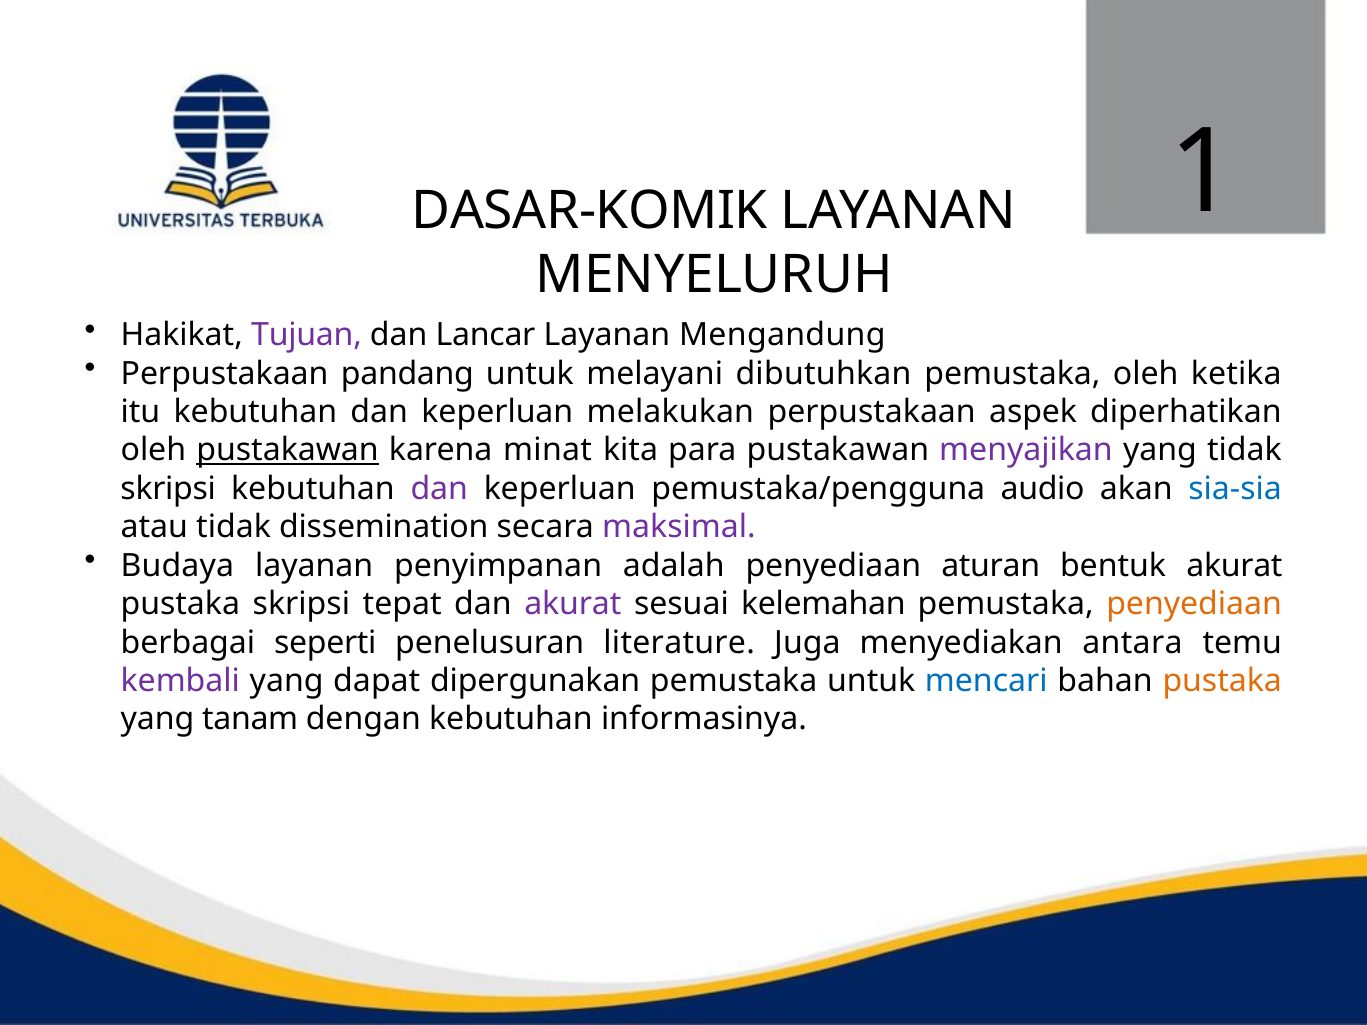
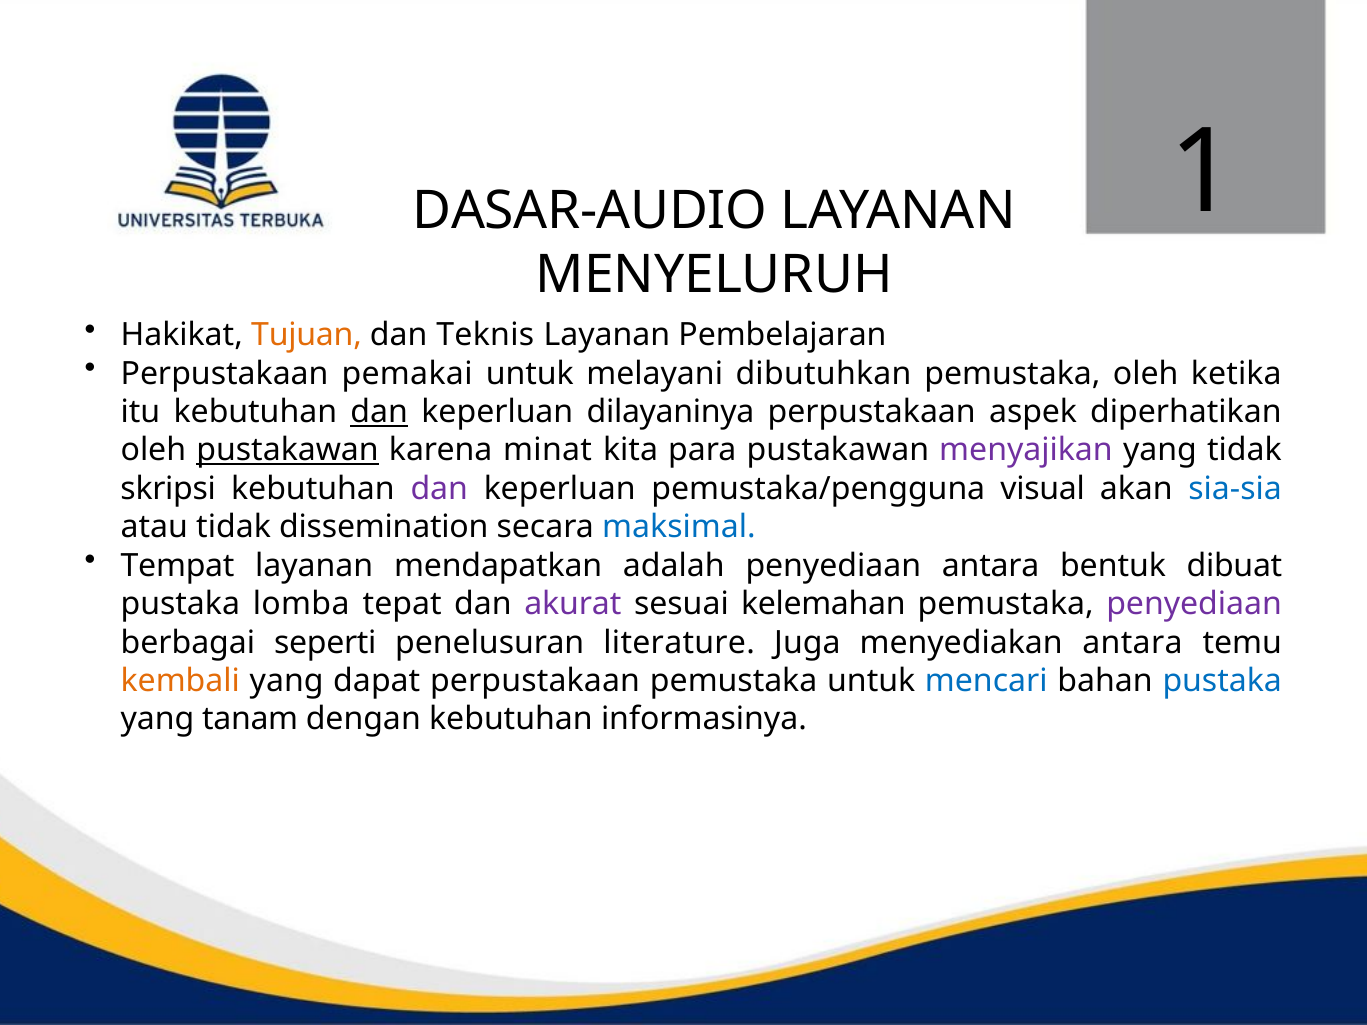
DASAR-KOMIK: DASAR-KOMIK -> DASAR-AUDIO (590, 211)
Tujuan colour: purple -> orange (307, 335)
Lancar: Lancar -> Teknis (485, 335)
Mengandung: Mengandung -> Pembelajaran (782, 335)
pandang: pandang -> pemakai (407, 374)
dan underline: none -> present (379, 412)
melakukan: melakukan -> dilayaninya (671, 412)
audio: audio -> visual (1043, 489)
maksimal colour: purple -> blue (679, 527)
Budaya: Budaya -> Tempat (178, 566)
penyimpanan: penyimpanan -> mendapatkan (498, 566)
penyediaan aturan: aturan -> antara (991, 566)
bentuk akurat: akurat -> dibuat (1234, 566)
pustaka skripsi: skripsi -> lomba (301, 604)
penyediaan colour: orange -> purple (1194, 604)
kembali colour: purple -> orange (180, 681)
dapat dipergunakan: dipergunakan -> perpustakaan (535, 681)
pustaka colour: orange -> blue (1222, 681)
